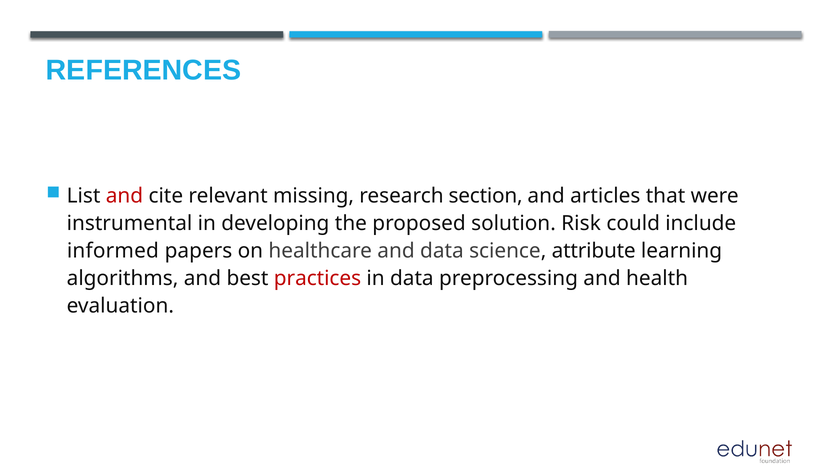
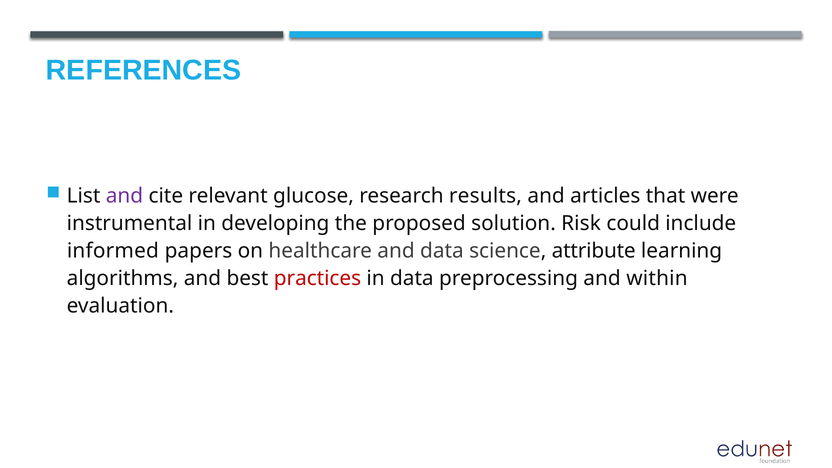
and colour: red -> purple (124, 196)
missing: missing -> glucose (314, 196)
section: section -> results (485, 196)
health: health -> within (657, 278)
